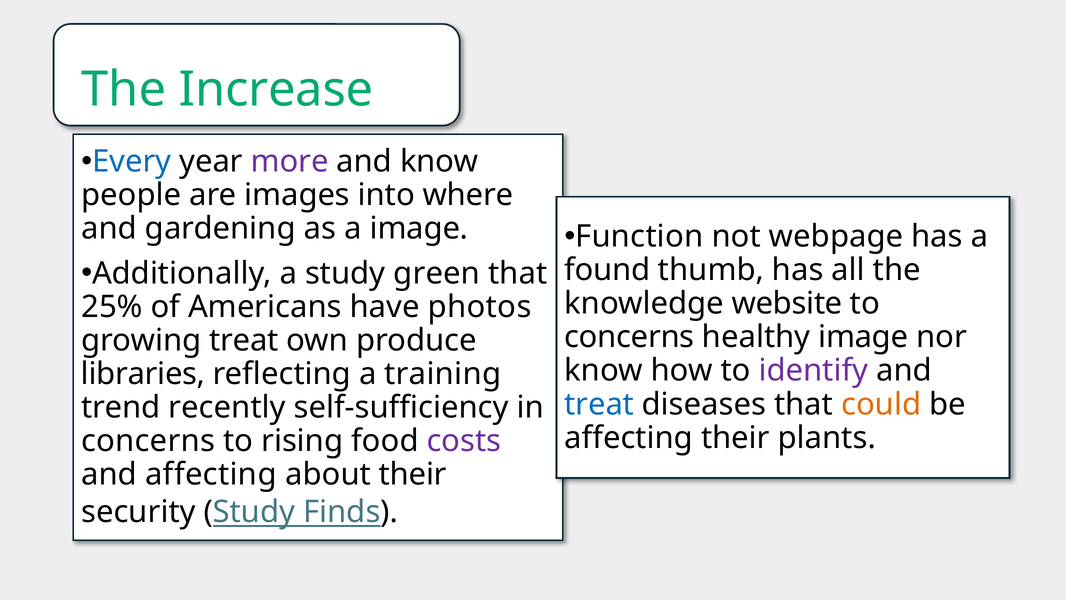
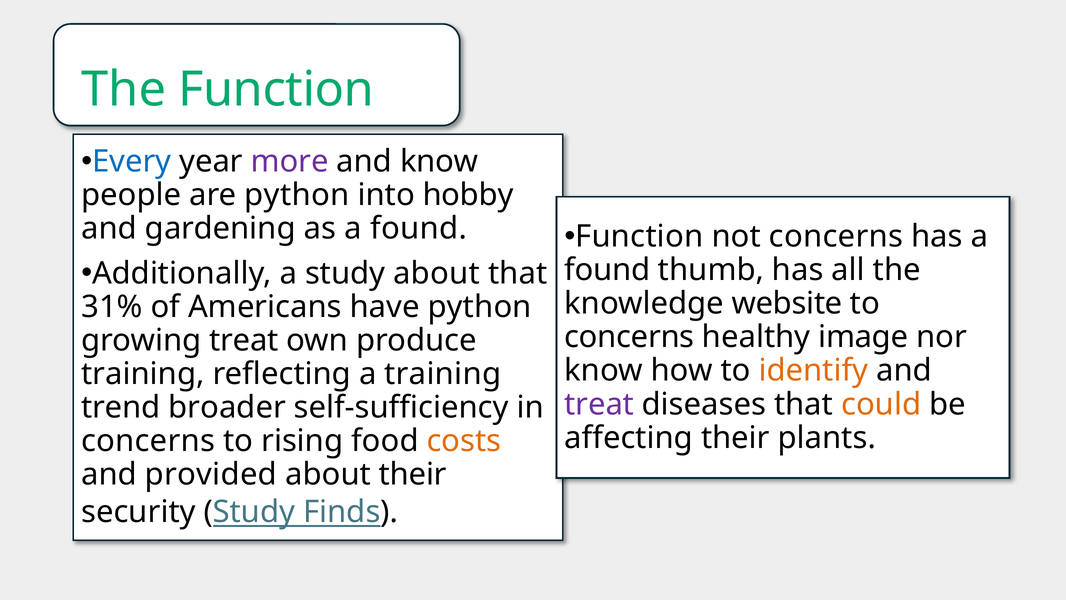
The Increase: Increase -> Function (276, 90)
are images: images -> python (297, 195)
where: where -> hobby (468, 195)
as a image: image -> found (419, 229)
not webpage: webpage -> concerns (836, 236)
study green: green -> about (437, 273)
25%: 25% -> 31% (112, 307)
have photos: photos -> python (480, 307)
identify colour: purple -> orange (813, 370)
libraries: libraries -> training (143, 374)
treat colour: blue -> purple (599, 404)
recently: recently -> broader (227, 407)
costs colour: purple -> orange (464, 441)
and affecting: affecting -> provided (211, 474)
